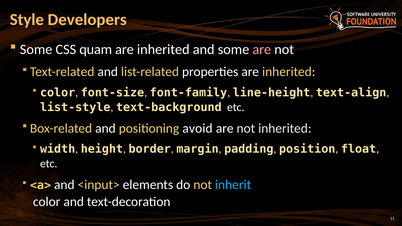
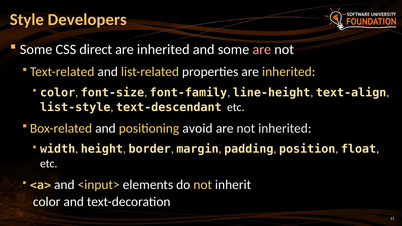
quam: quam -> direct (96, 50)
text-background: text-background -> text-descendant (169, 107)
inherit colour: light blue -> white (233, 185)
